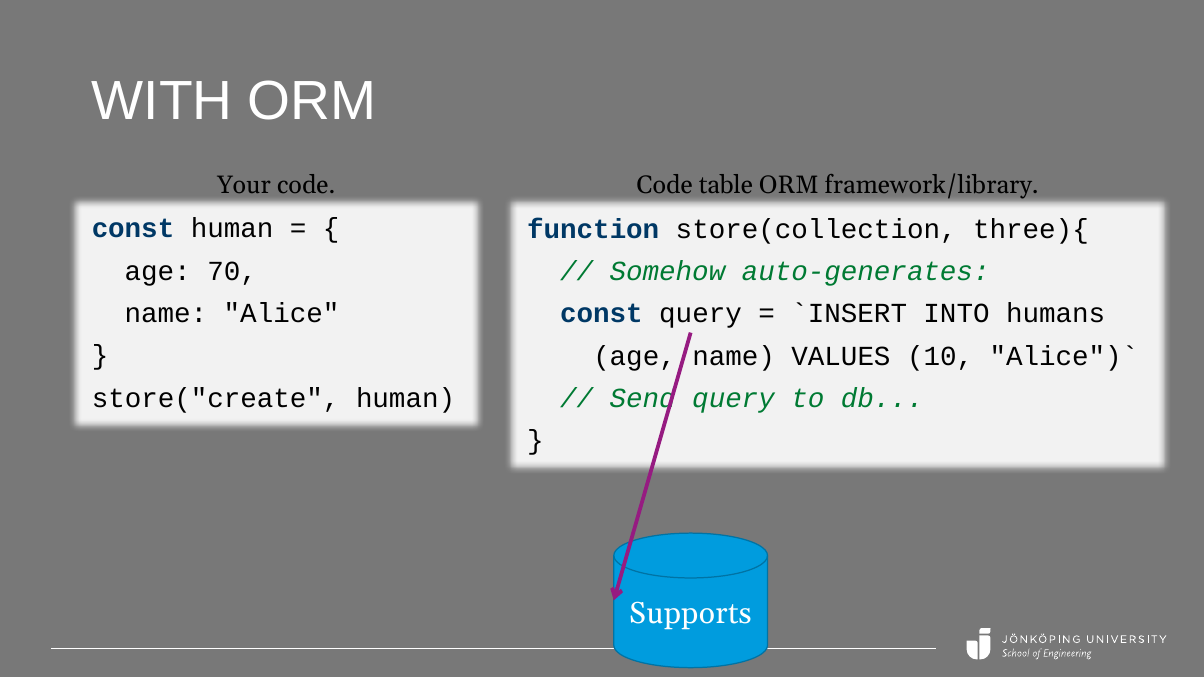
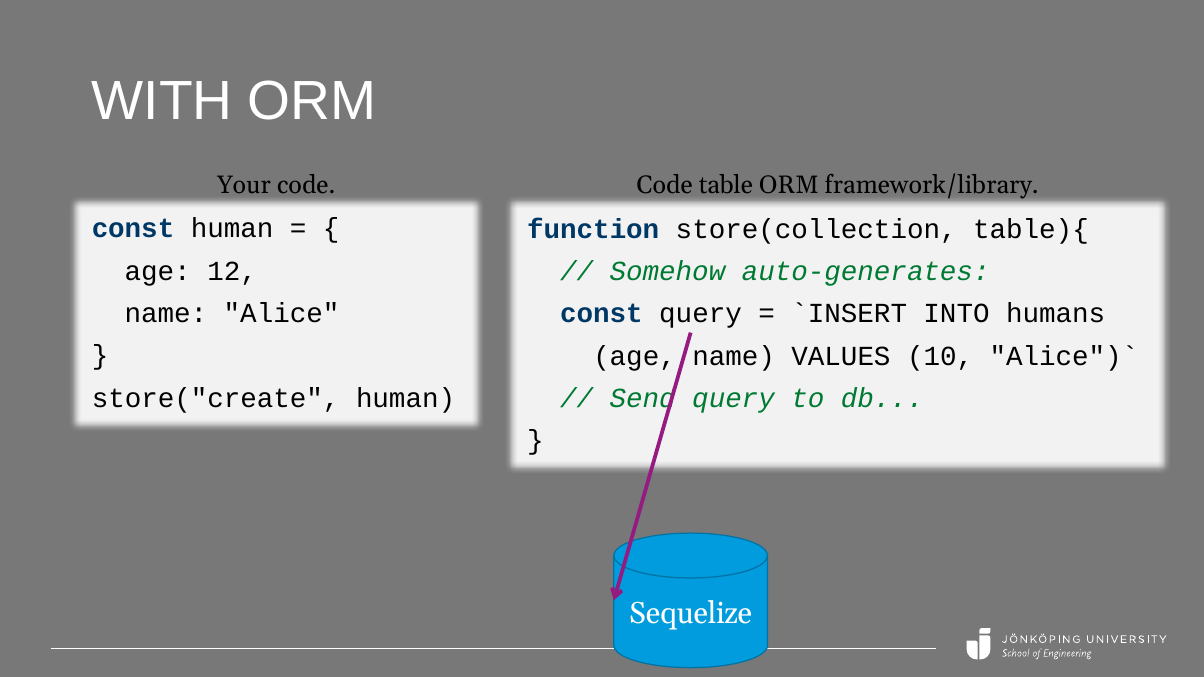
three){: three){ -> table){ (1031, 229)
70: 70 -> 12 (232, 271)
Supports: Supports -> Sequelize (691, 614)
